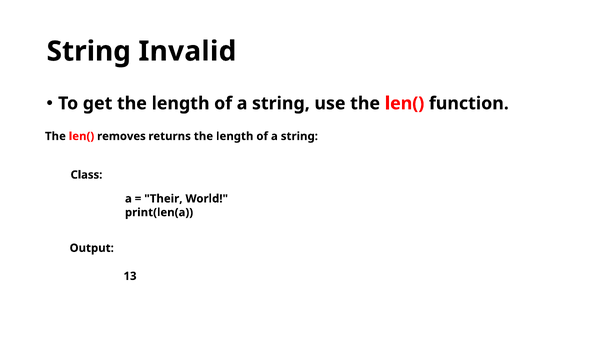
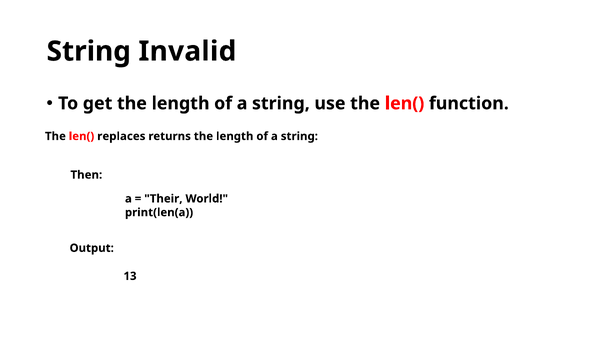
removes: removes -> replaces (121, 136)
Class: Class -> Then (86, 175)
